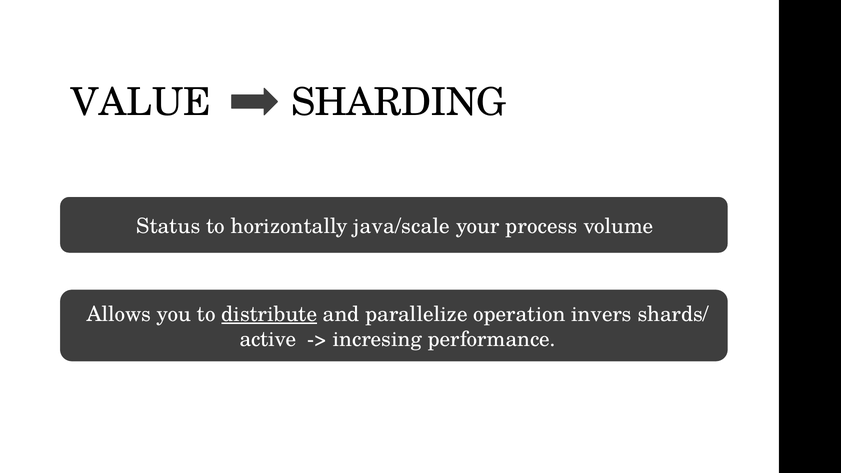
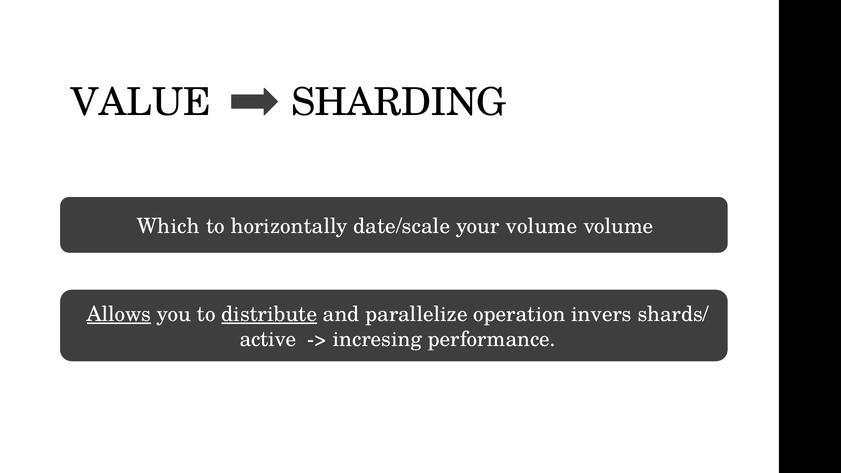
Status: Status -> Which (168, 226)
java/scale: java/scale -> date/scale (402, 226)
your process: process -> volume (541, 226)
Allows underline: none -> present (119, 314)
